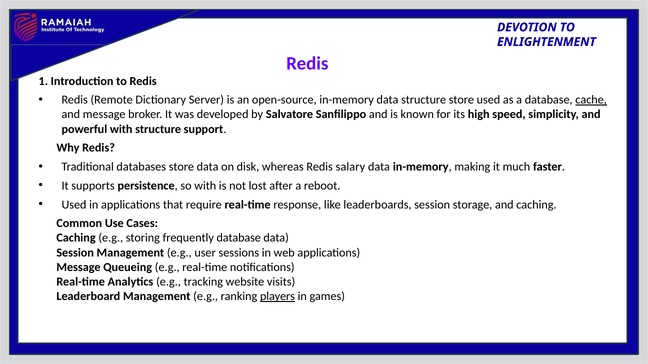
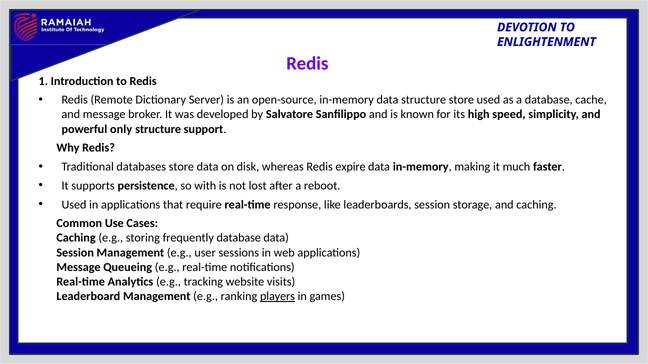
cache underline: present -> none (591, 100)
powerful with: with -> only (121, 129)
salary: salary -> expire (351, 167)
